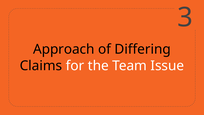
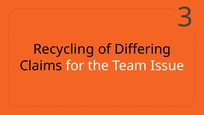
Approach: Approach -> Recycling (64, 49)
